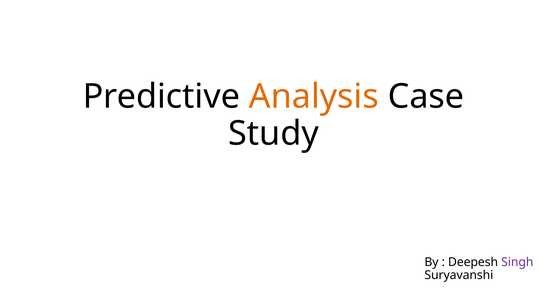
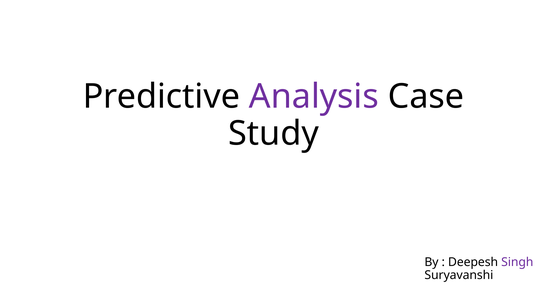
Analysis colour: orange -> purple (314, 96)
